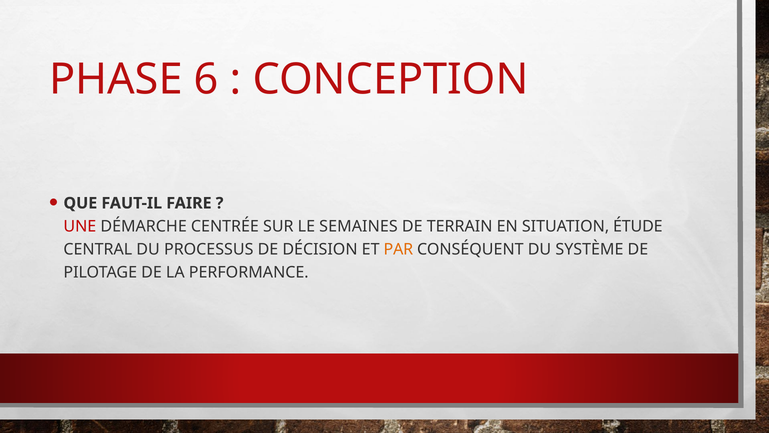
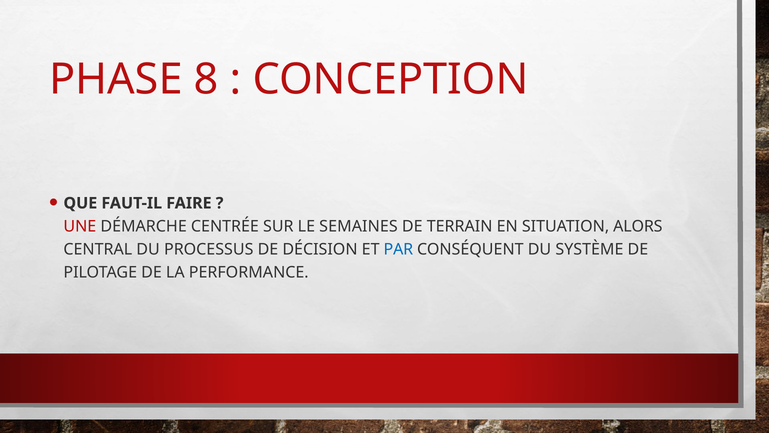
6: 6 -> 8 (206, 79)
ÉTUDE: ÉTUDE -> ALORS (638, 226)
PAR colour: orange -> blue (398, 249)
